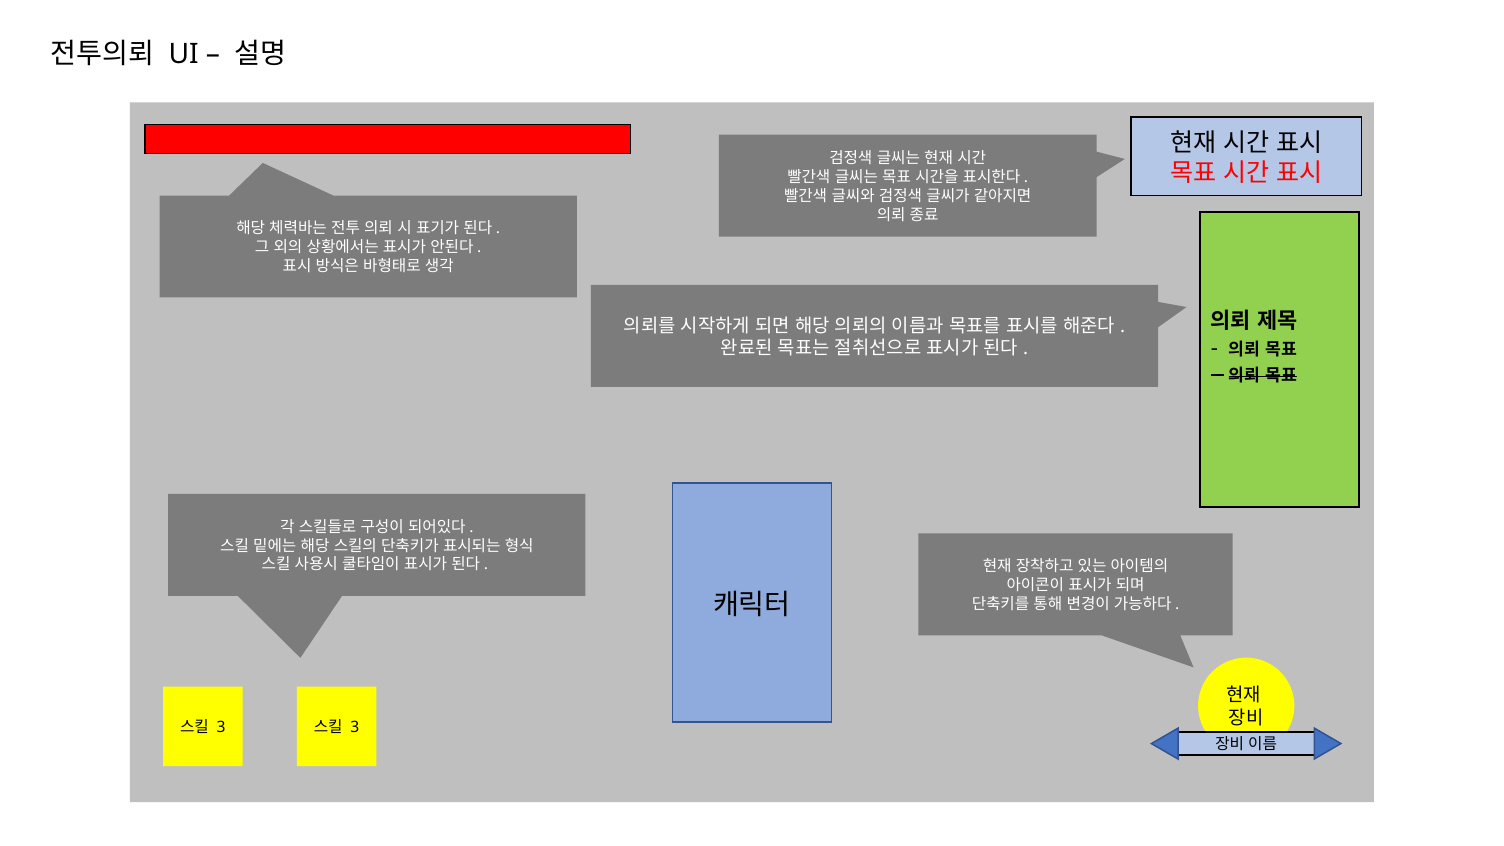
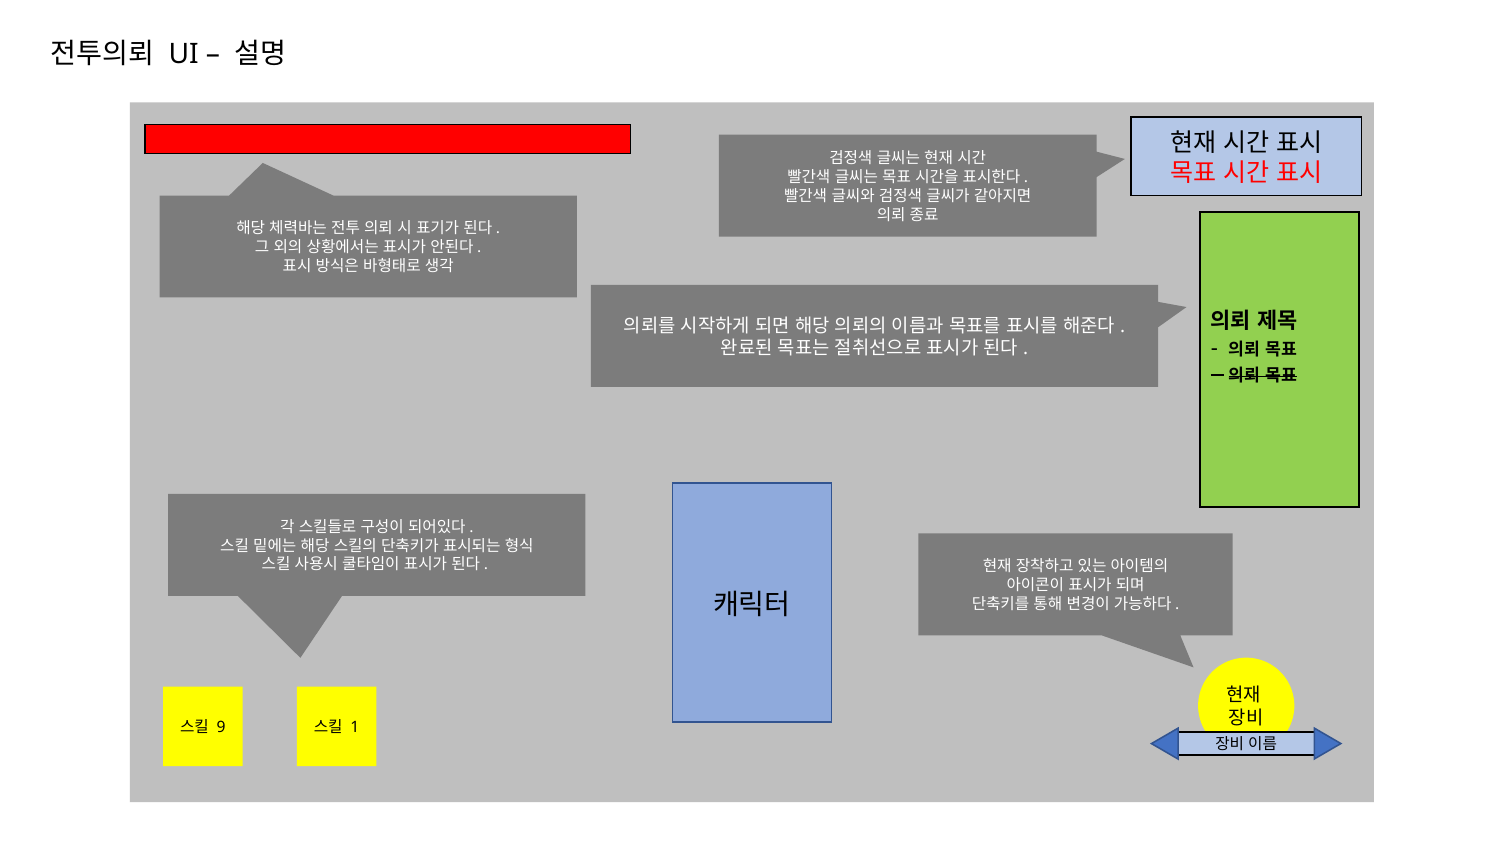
3: 3 -> 9 (221, 727)
3: 3 -> 1 (355, 727)
